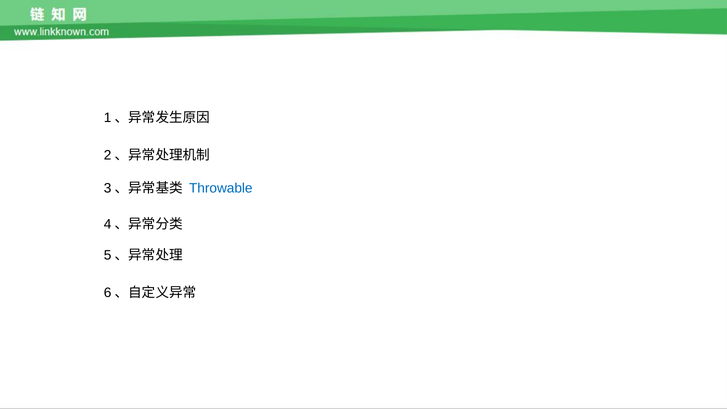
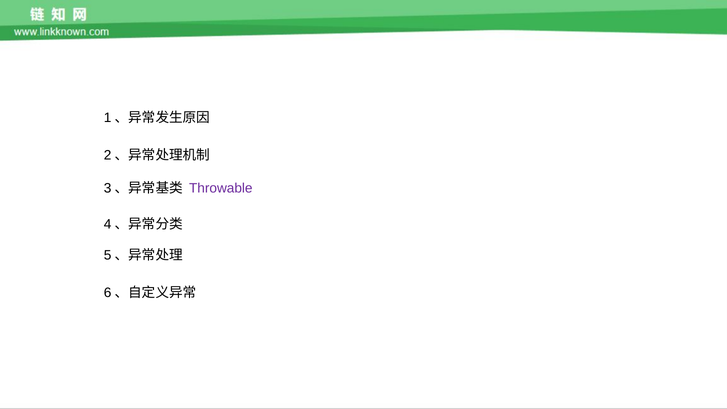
Throwable colour: blue -> purple (221, 188)
